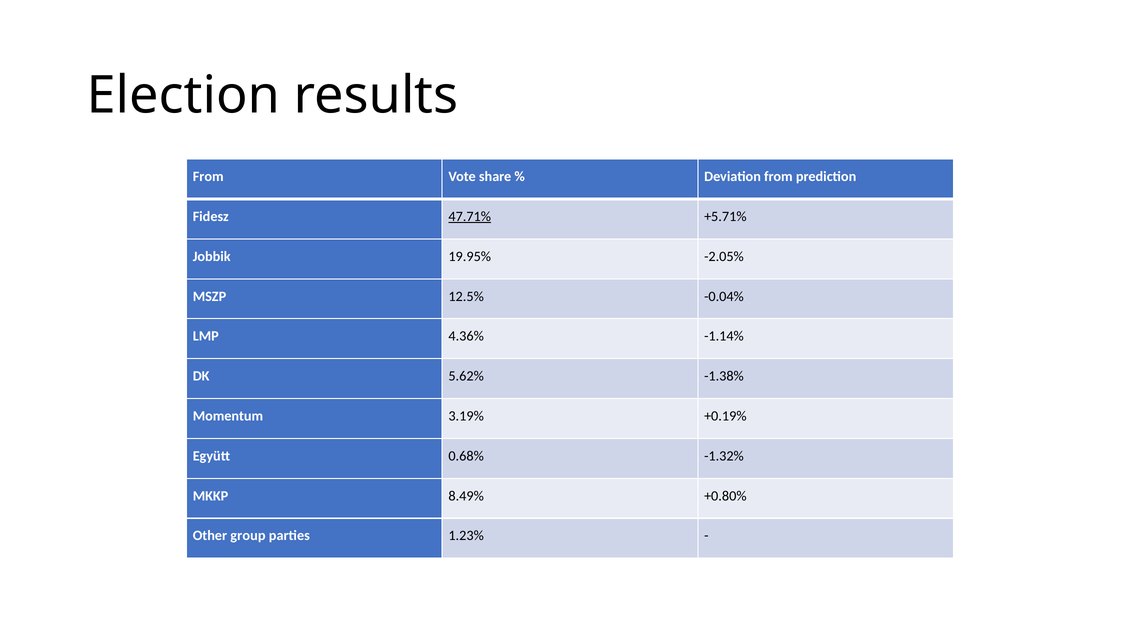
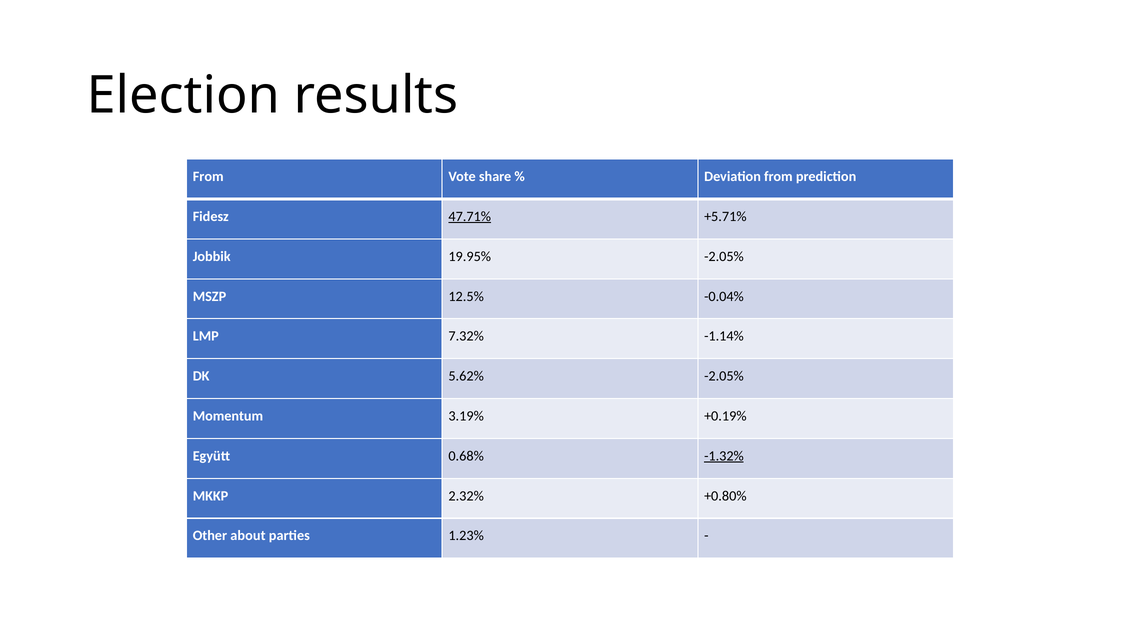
4.36%: 4.36% -> 7.32% (466, 336)
5.62% -1.38%: -1.38% -> -2.05% (724, 376)
-1.32% underline: none -> present (724, 456)
8.49%: 8.49% -> 2.32% (466, 496)
group: group -> about (248, 536)
